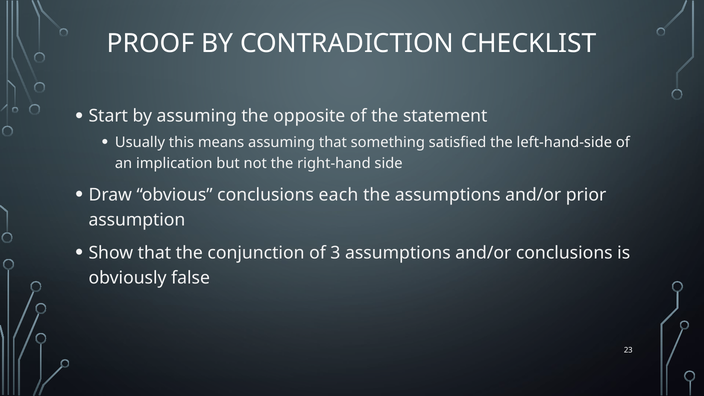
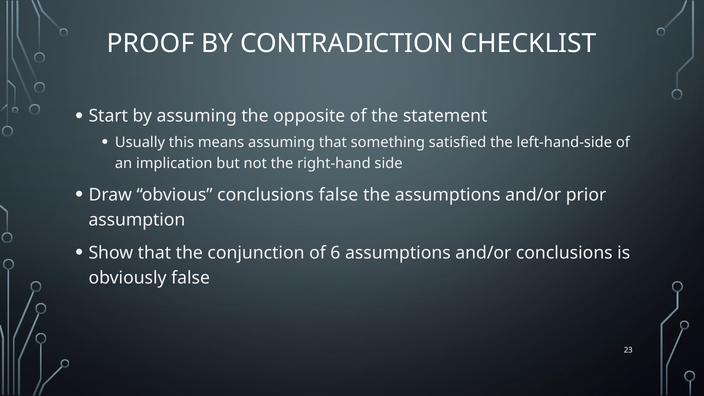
conclusions each: each -> false (338, 195)
3: 3 -> 6 (335, 253)
